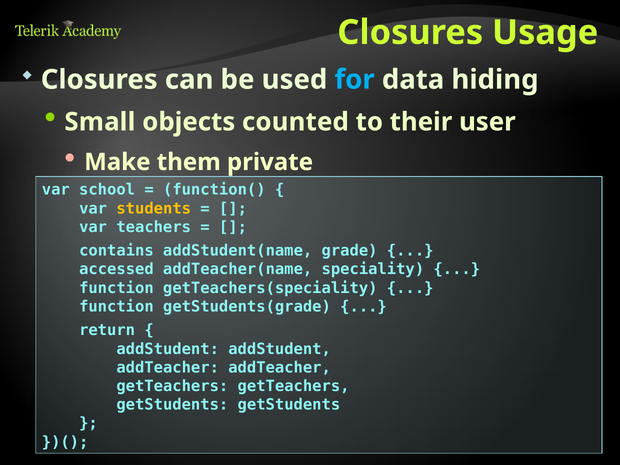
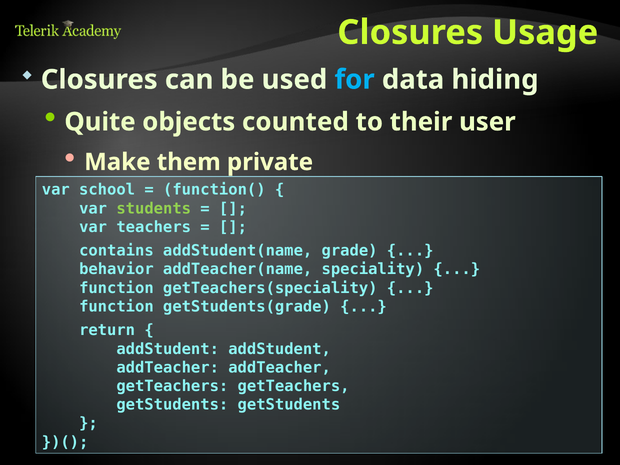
Small: Small -> Quite (100, 122)
students colour: yellow -> light green (154, 208)
accessed: accessed -> behavior (116, 269)
